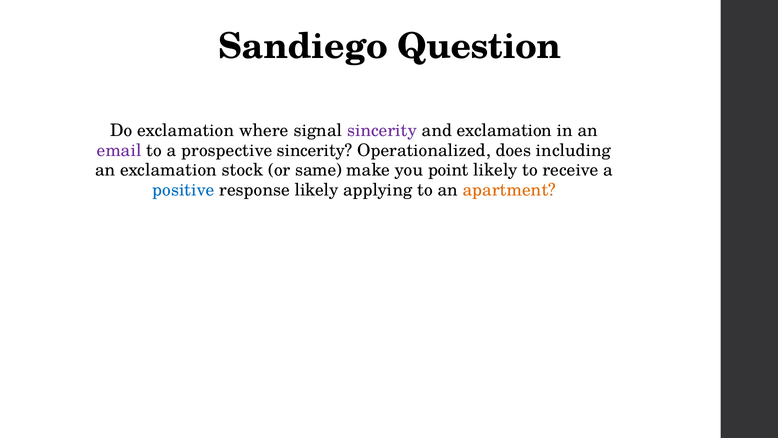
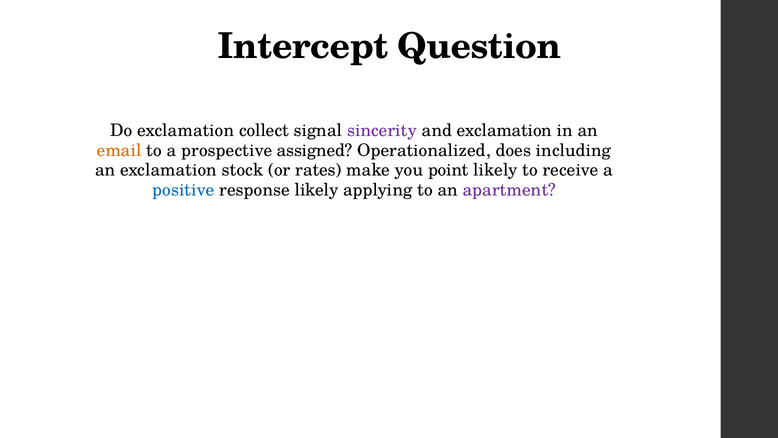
Sandiego: Sandiego -> Intercept (303, 46)
where: where -> collect (264, 131)
email colour: purple -> orange (119, 150)
prospective sincerity: sincerity -> assigned (315, 150)
same: same -> rates (318, 170)
apartment colour: orange -> purple (509, 190)
